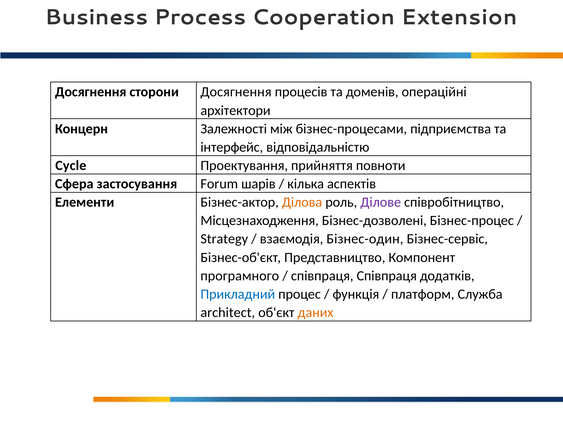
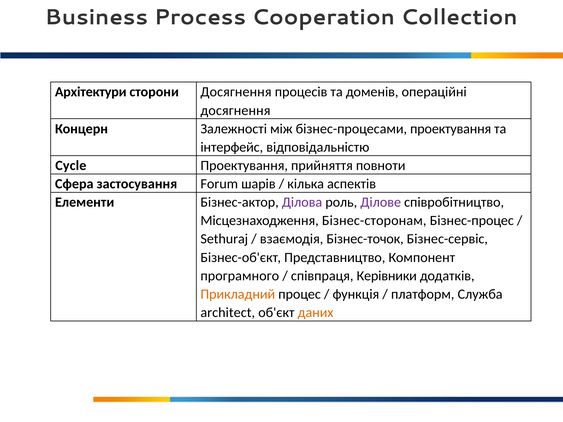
Extension: Extension -> Collection (459, 17)
Досягнення: Досягнення -> Архітектури (91, 92)
архітектори: архітектори -> досягнення (235, 110)
бізнес-процесами підприємства: підприємства -> проектування (451, 129)
Ділова colour: orange -> purple (302, 202)
Бізнес-дозволені: Бізнес-дозволені -> Бізнес-сторонам (374, 221)
Strategy: Strategy -> Sethuraj (224, 239)
Бізнес-один: Бізнес-один -> Бізнес-точок (365, 239)
співпраця Співпраця: Співпраця -> Керівники (387, 276)
Прикладний colour: blue -> orange (238, 294)
